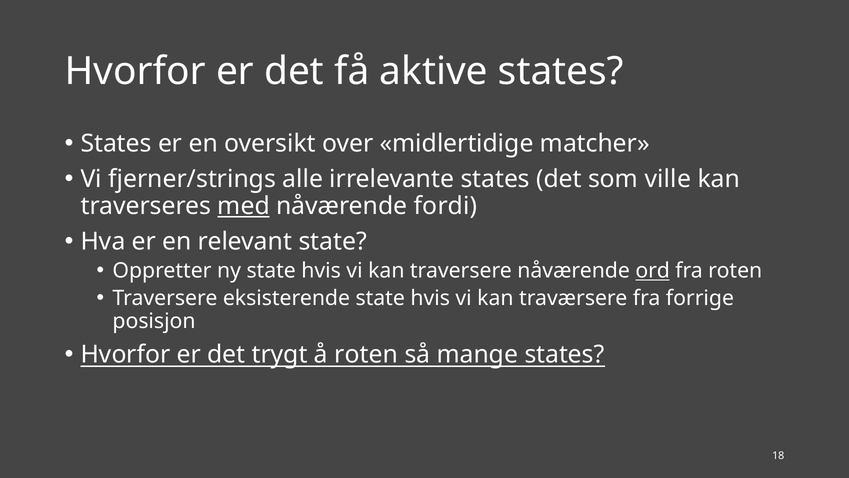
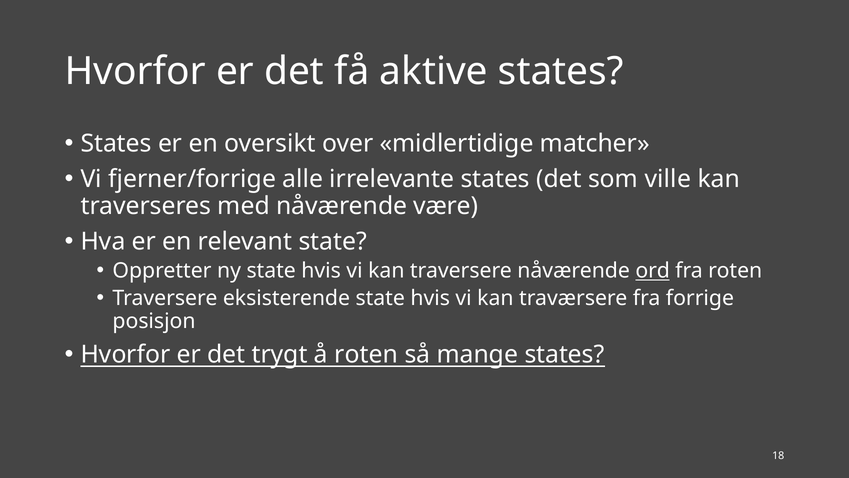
fjerner/strings: fjerner/strings -> fjerner/forrige (192, 179)
med underline: present -> none (244, 206)
fordi: fordi -> være (446, 206)
